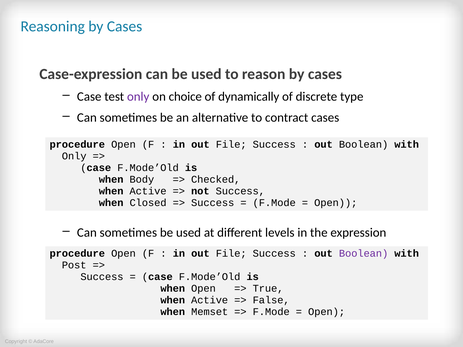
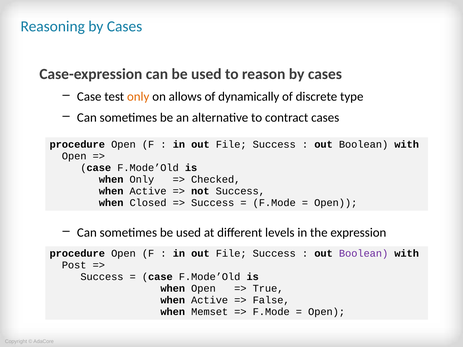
only colour: purple -> orange (138, 97)
choice: choice -> allows (185, 97)
Only: Only -> Open (74, 156)
when Body: Body -> Only (142, 180)
